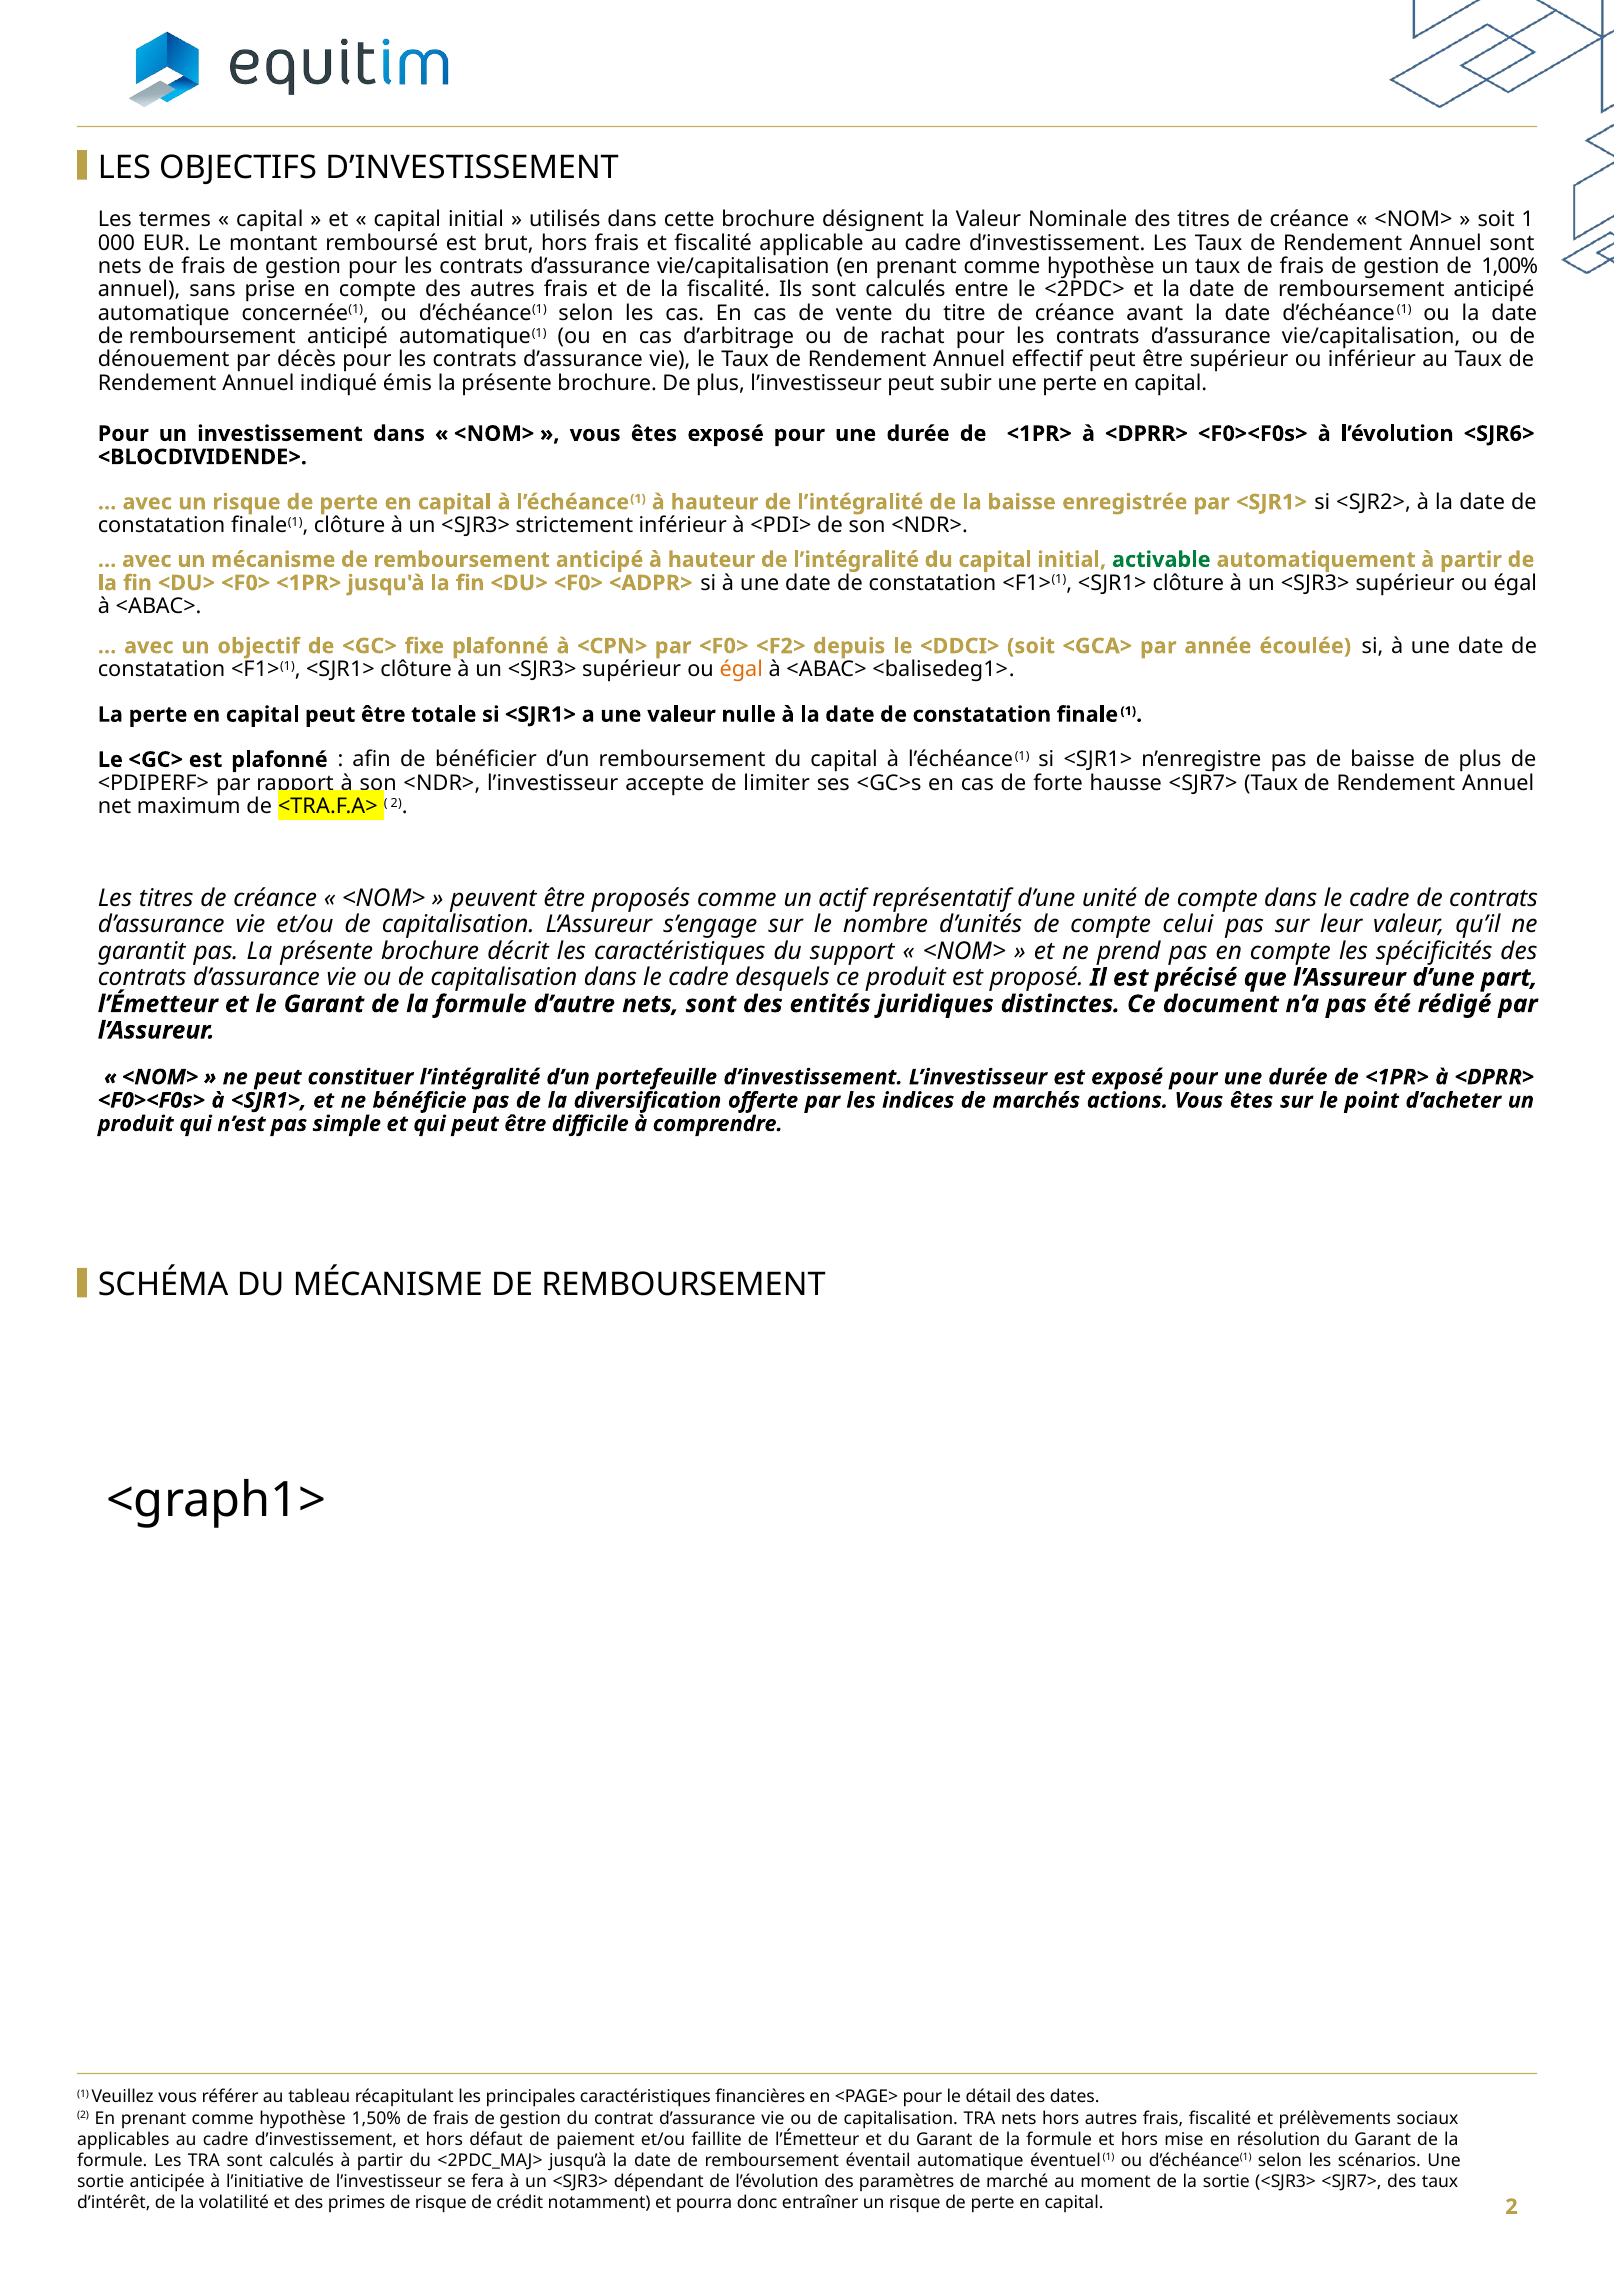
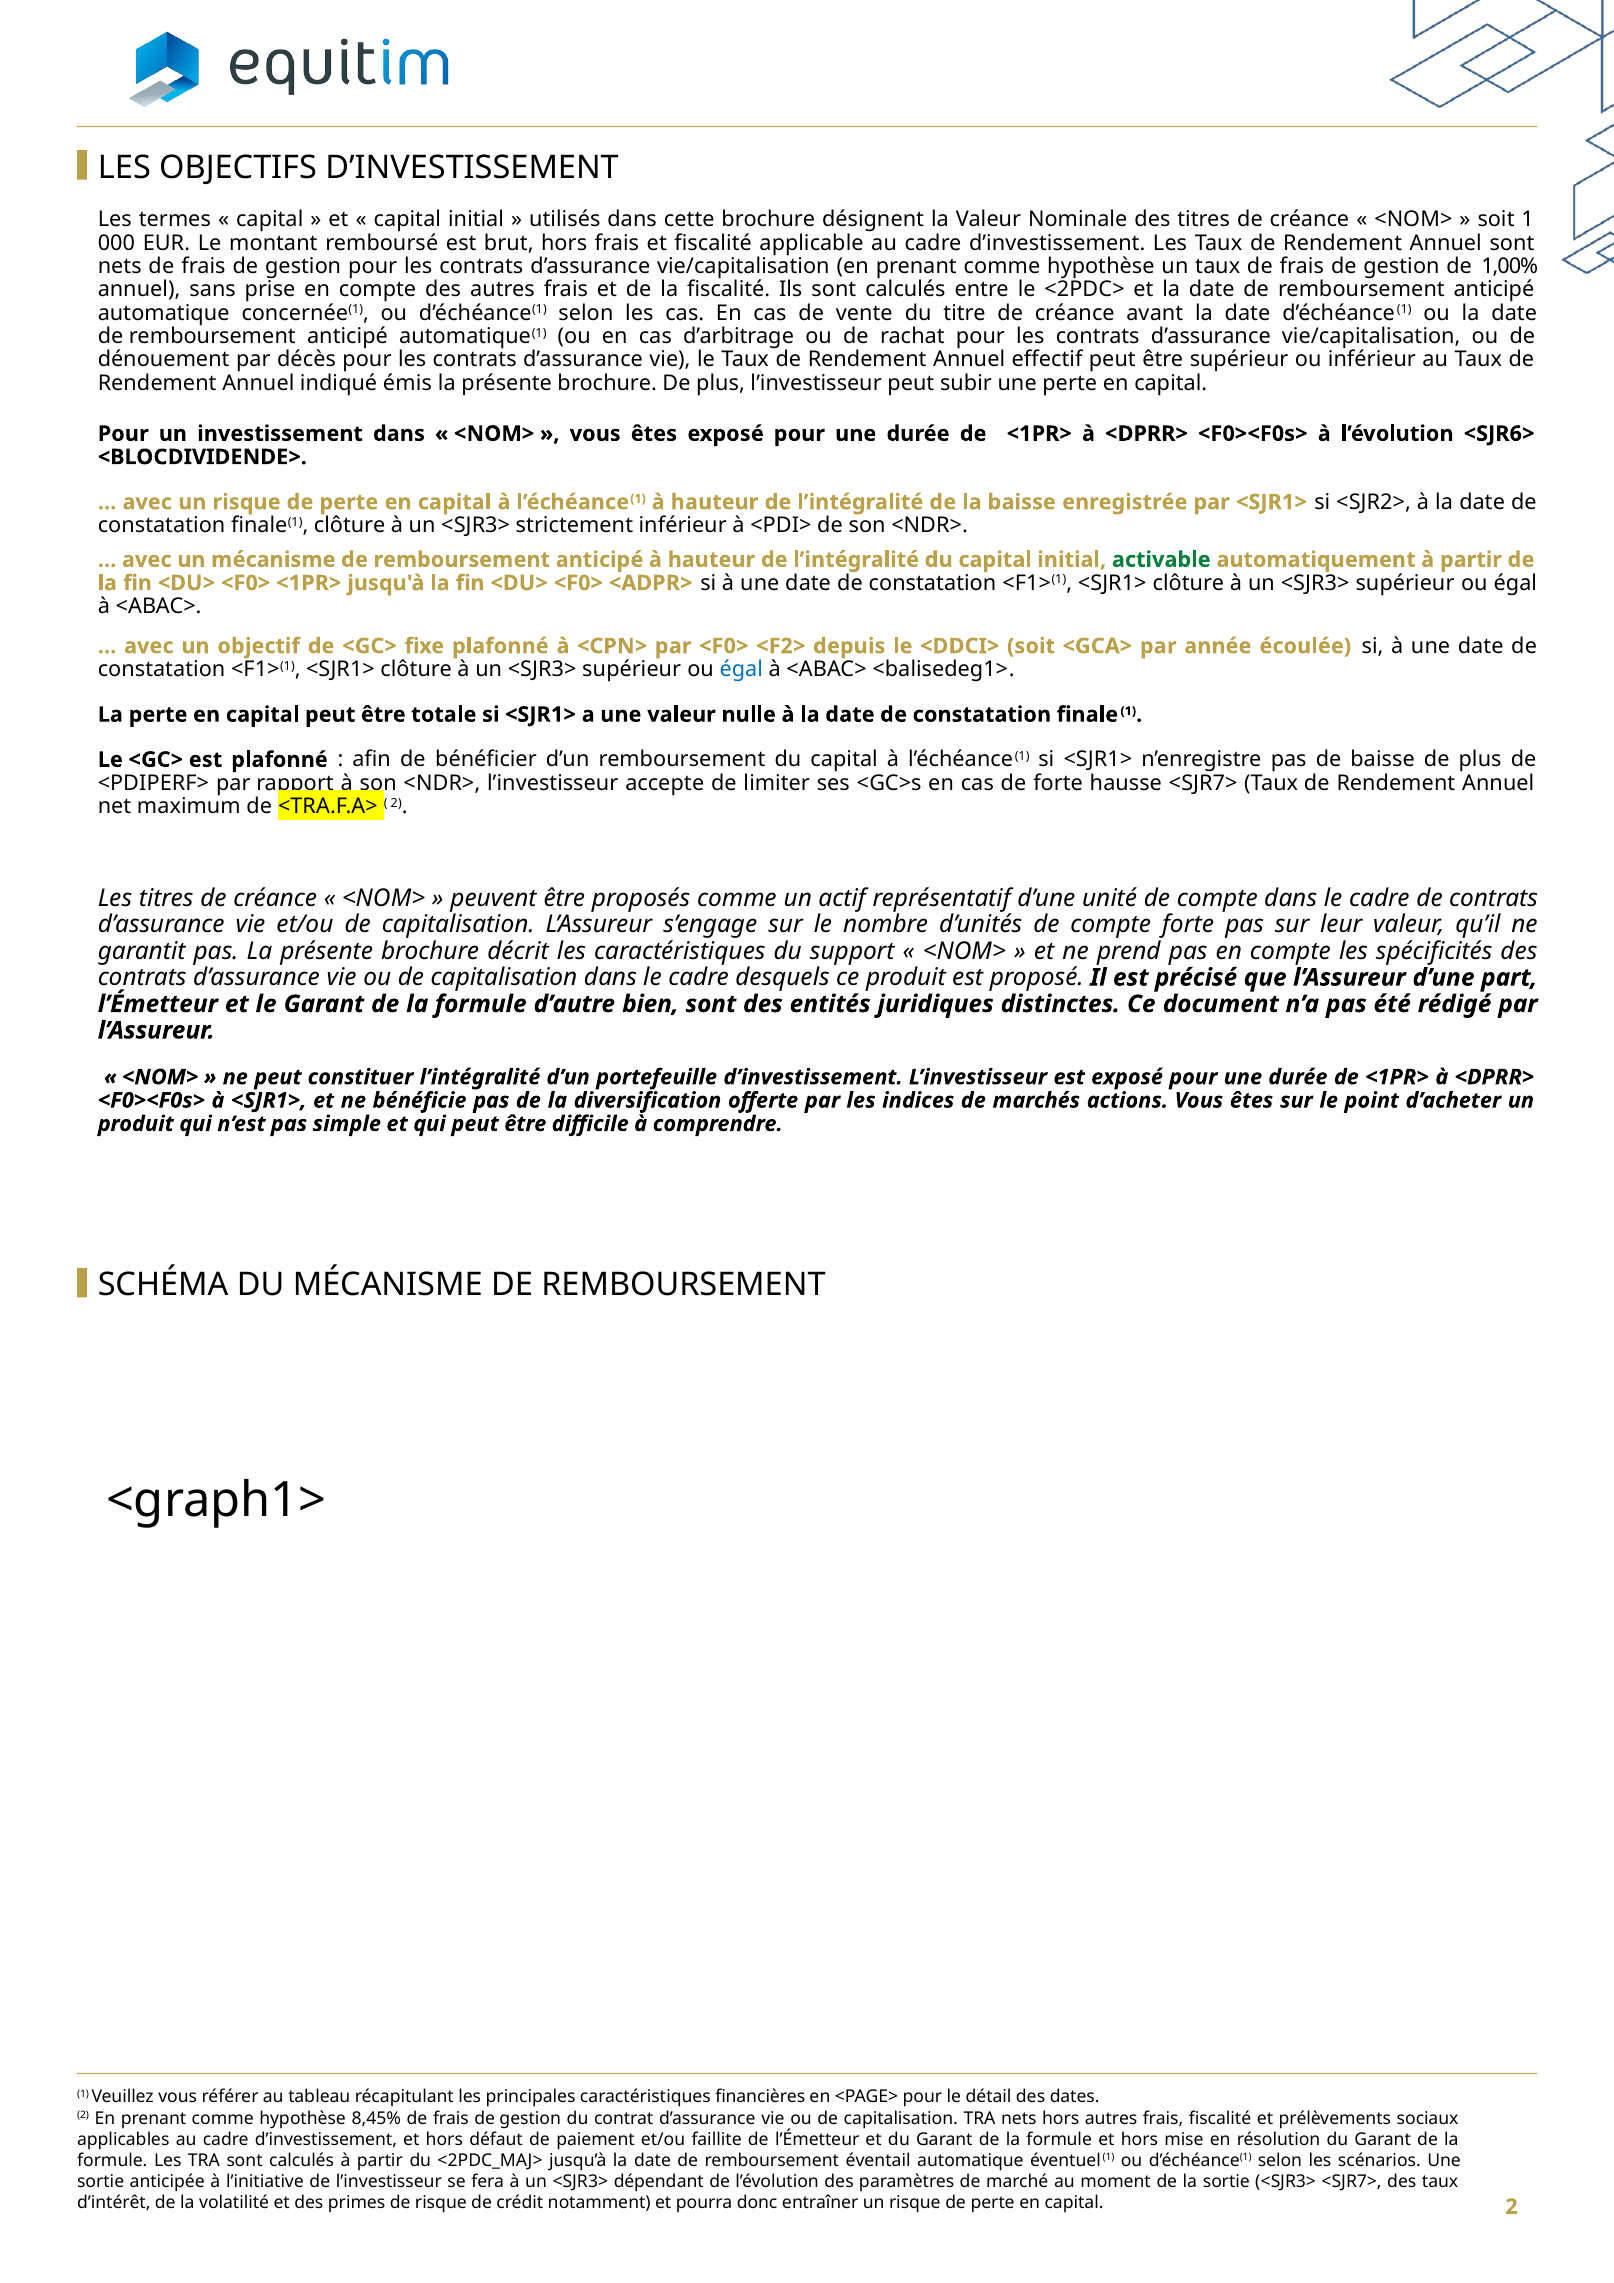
égal colour: orange -> blue (741, 669)
compte celui: celui -> forte (1188, 925)
d’autre nets: nets -> bien (650, 1004)
1,50%: 1,50% -> 8,45% (376, 2118)
